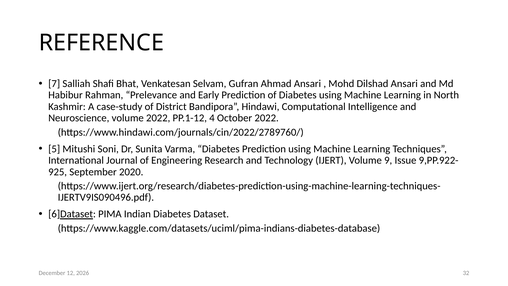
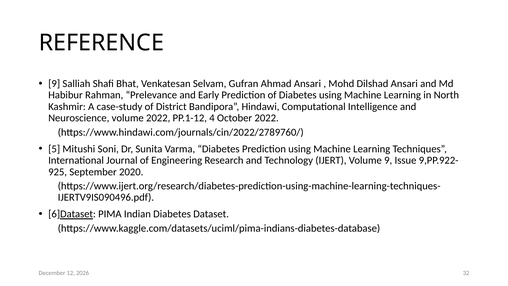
7: 7 -> 9 (54, 84)
